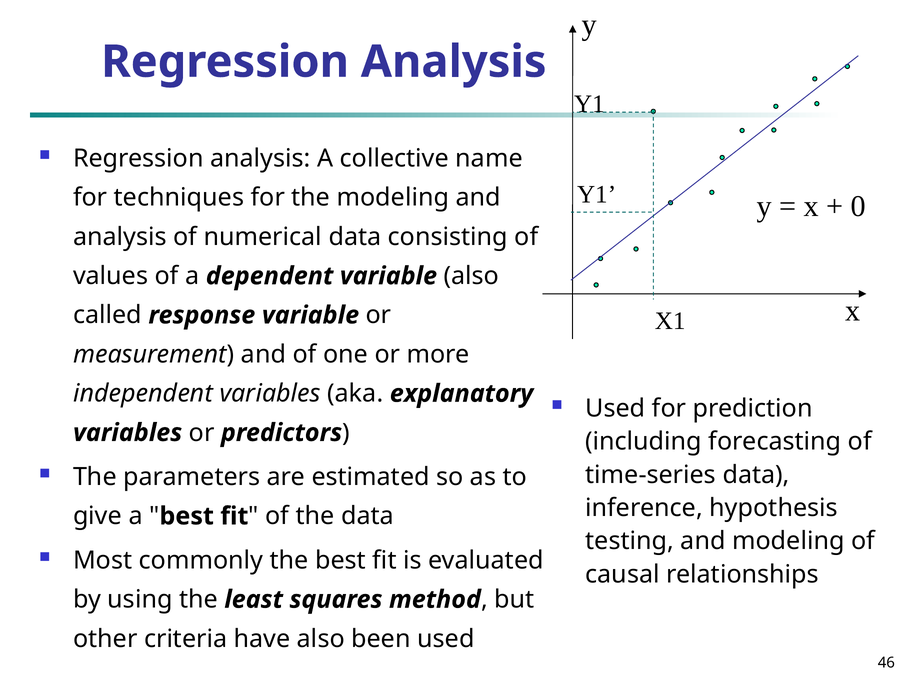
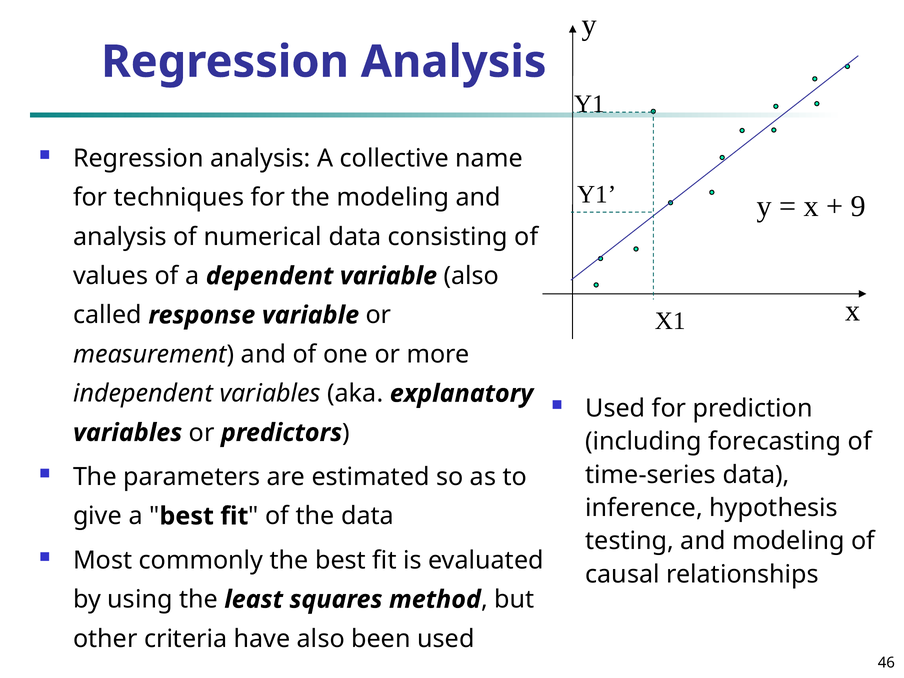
0: 0 -> 9 (858, 207)
